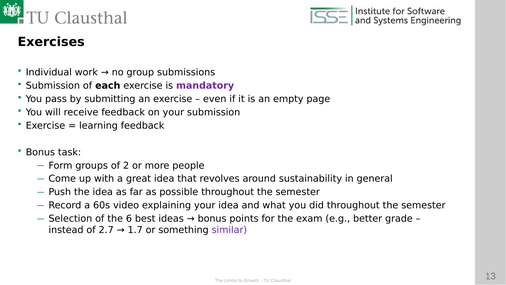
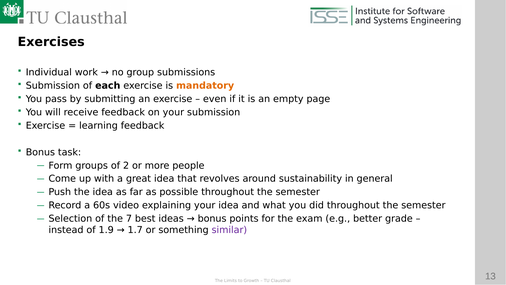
mandatory colour: purple -> orange (205, 86)
6: 6 -> 7 (129, 218)
2.7: 2.7 -> 1.9 (106, 230)
